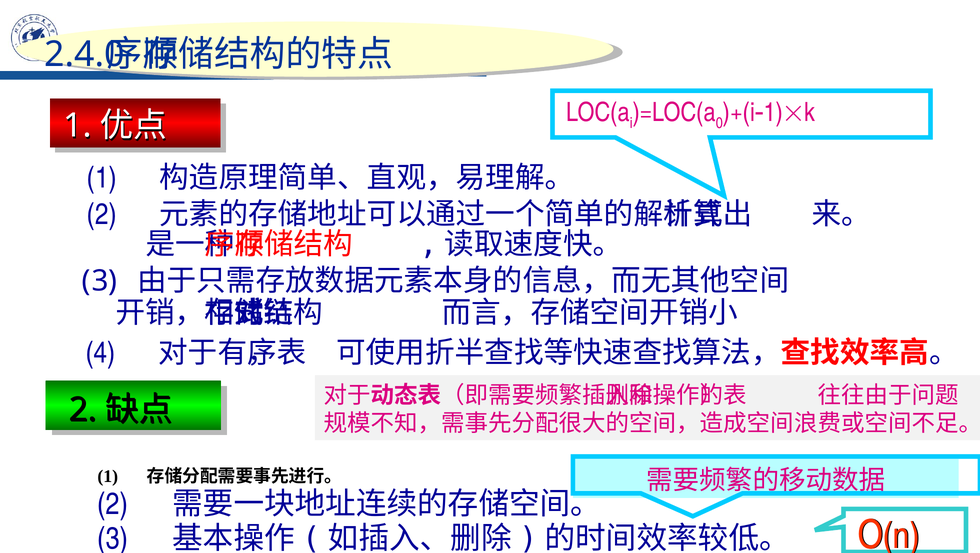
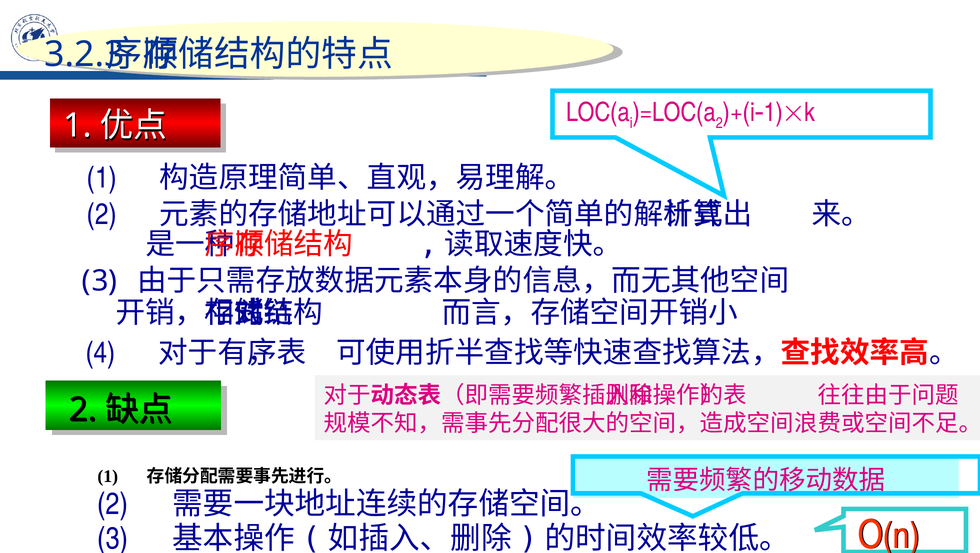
2.4.0: 2.4.0 -> 3.2.3 (84, 54)
0: 0 -> 2 (719, 123)
